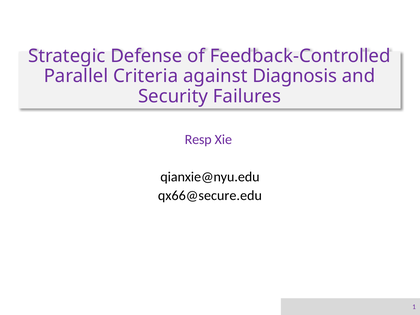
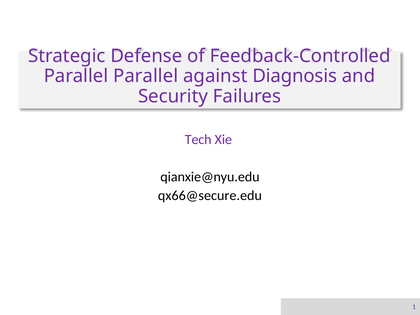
Parallel Criteria: Criteria -> Parallel (146, 76)
Resp: Resp -> Tech (198, 140)
